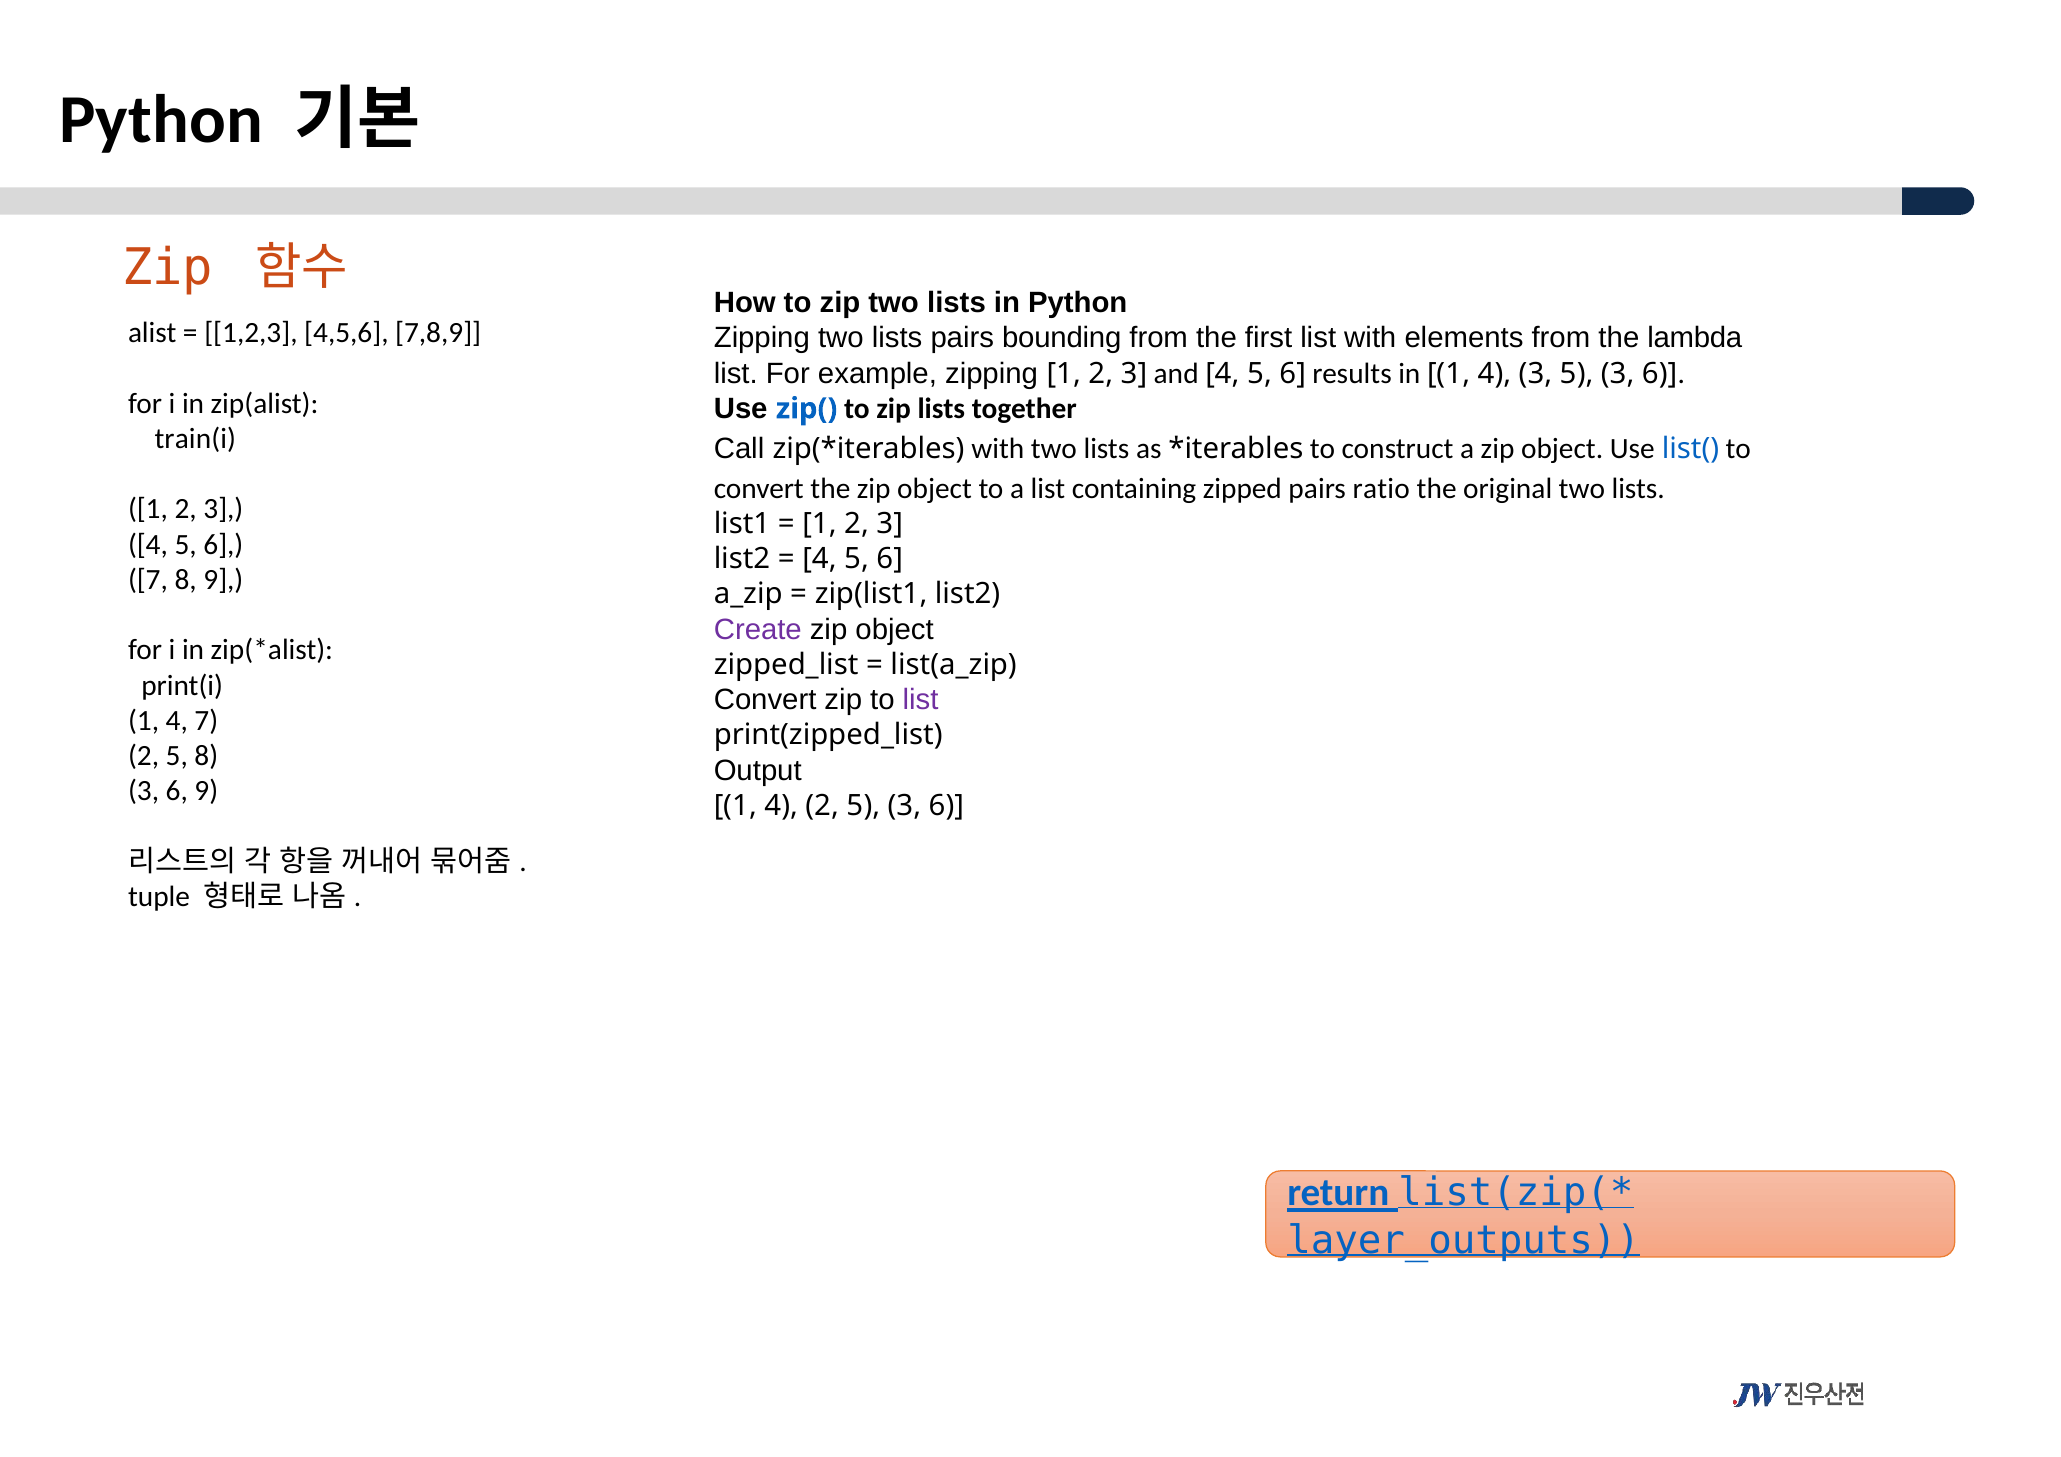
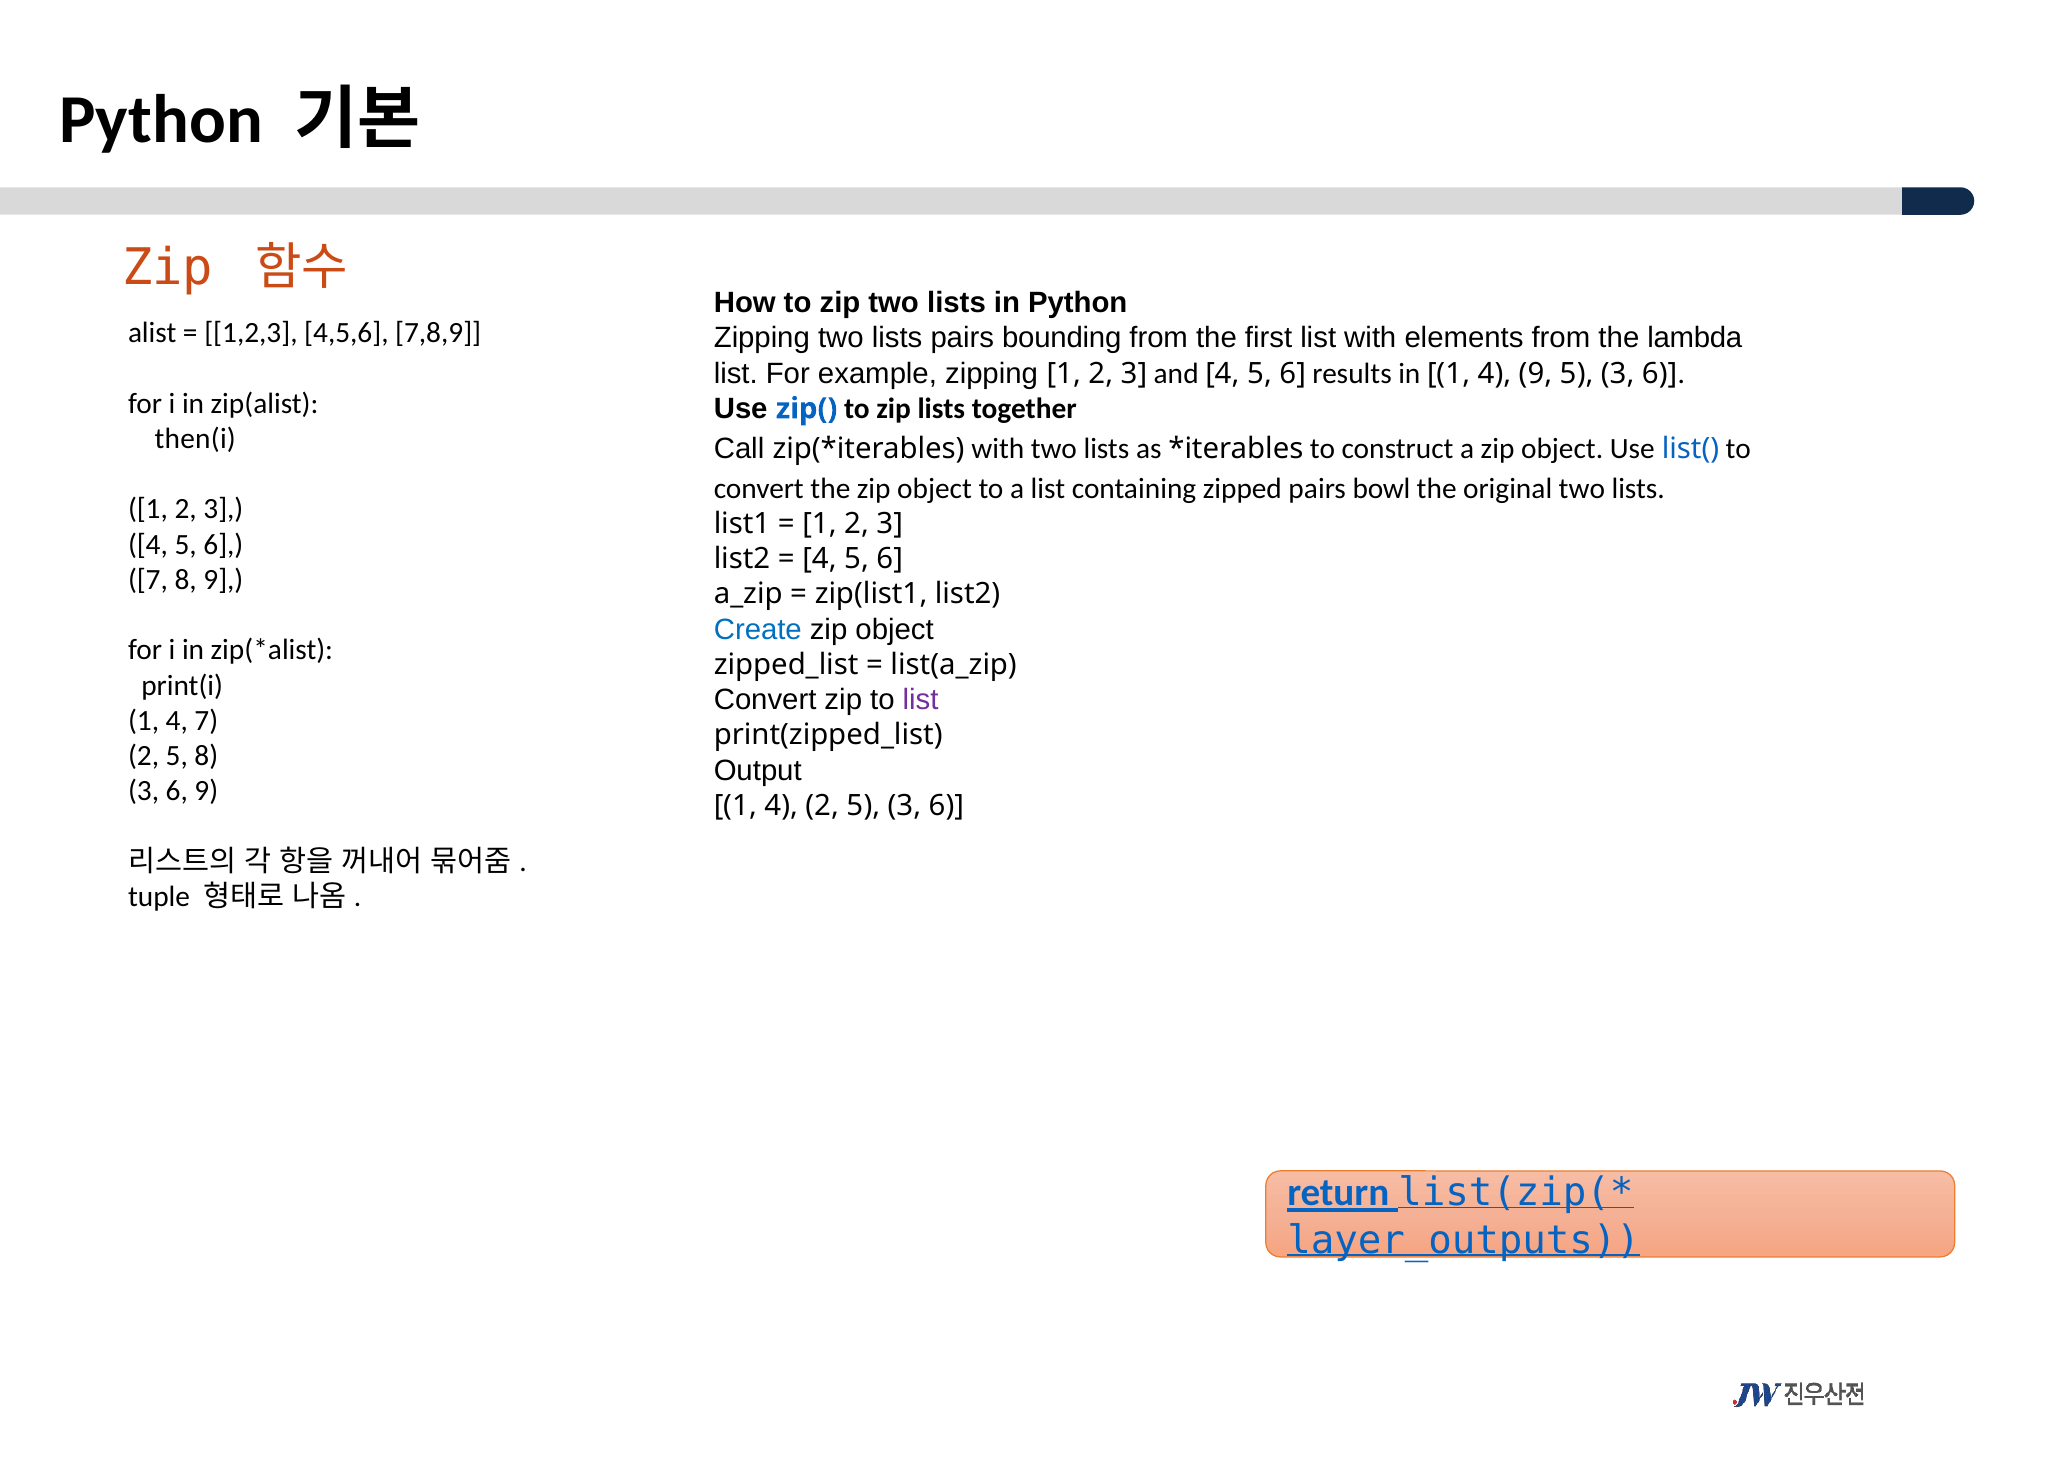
4 3: 3 -> 9 (1535, 373)
train(i: train(i -> then(i (195, 439)
ratio: ratio -> bowl (1382, 489)
Create colour: purple -> blue (758, 630)
